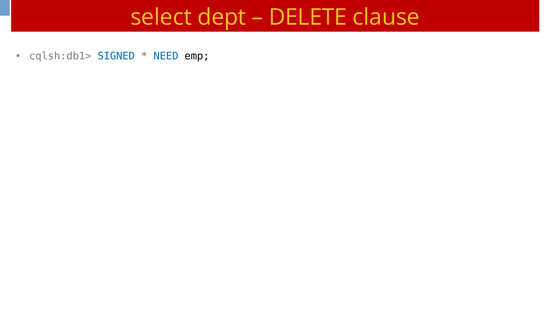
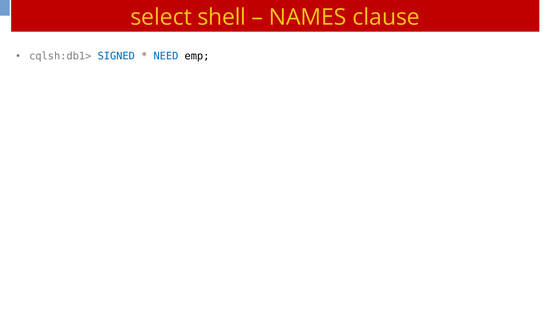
dept: dept -> shell (222, 17)
DELETE: DELETE -> NAMES (308, 17)
